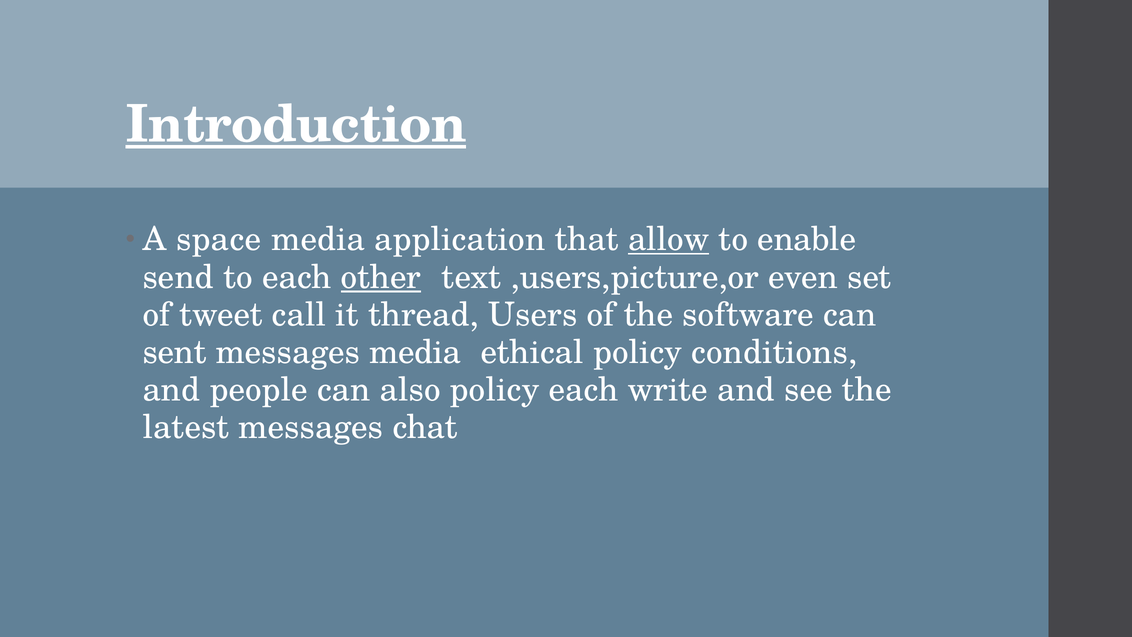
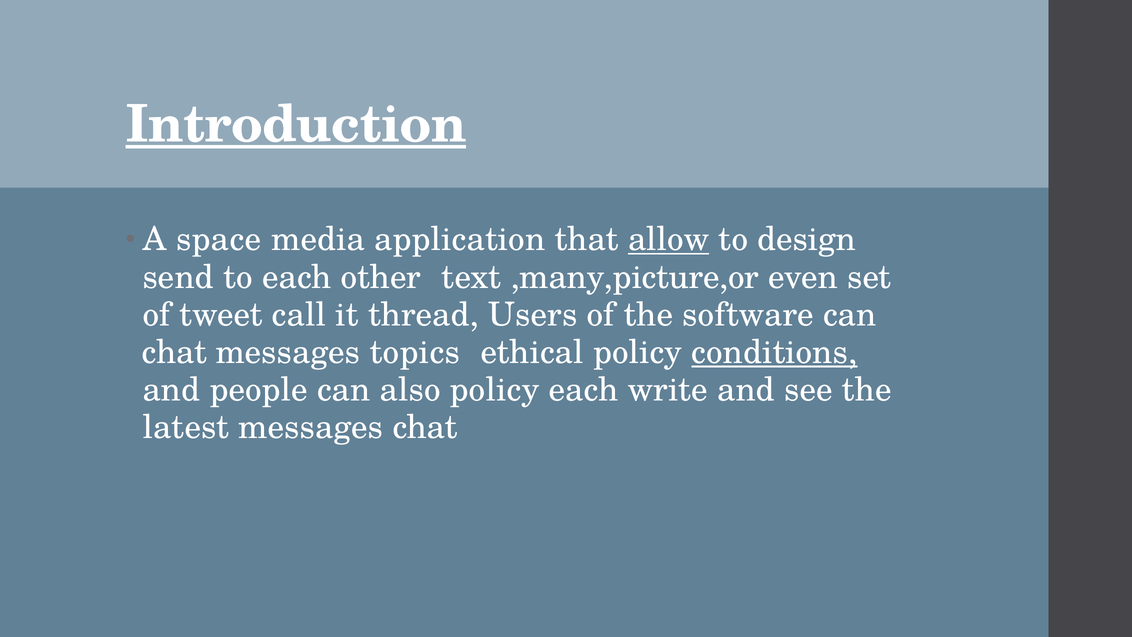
enable: enable -> design (807, 239)
other underline: present -> none (381, 277)
,users,picture,or: ,users,picture,or -> ,many,picture,or (635, 277)
sent: sent -> chat (175, 352)
messages media: media -> topics (415, 352)
conditions underline: none -> present (774, 352)
